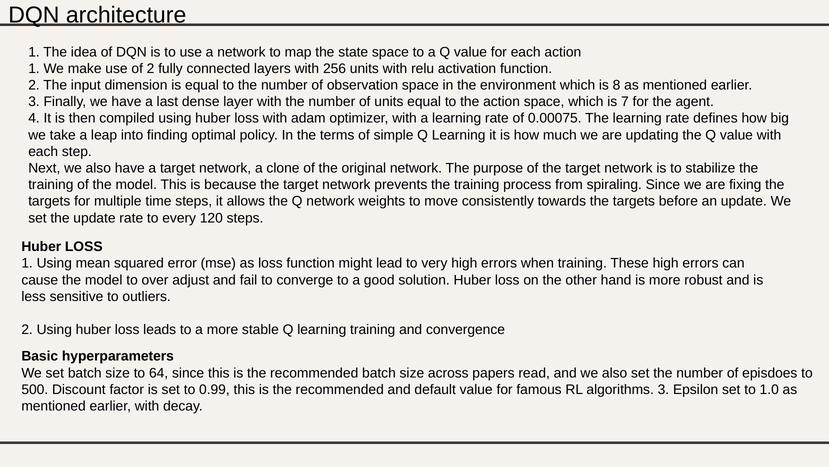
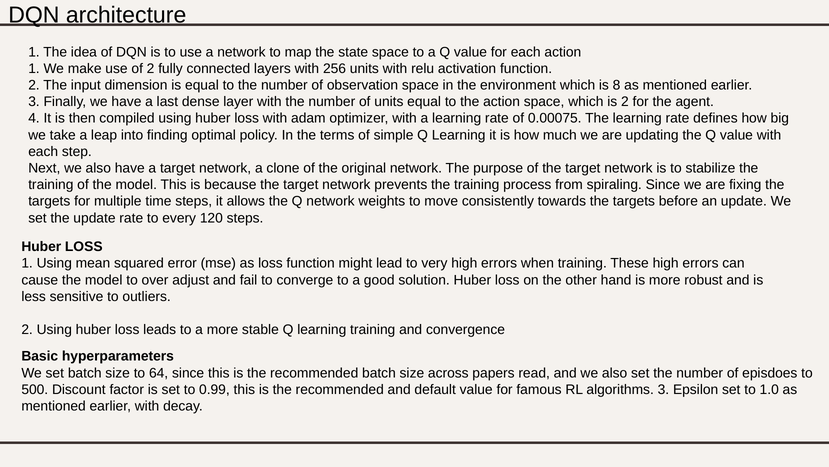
is 7: 7 -> 2 (625, 102)
